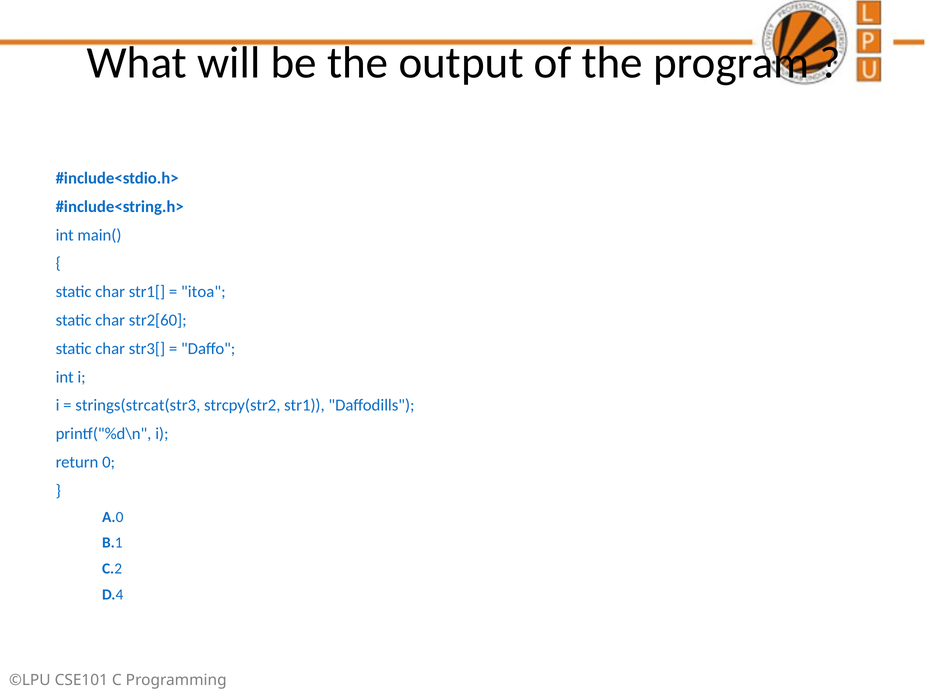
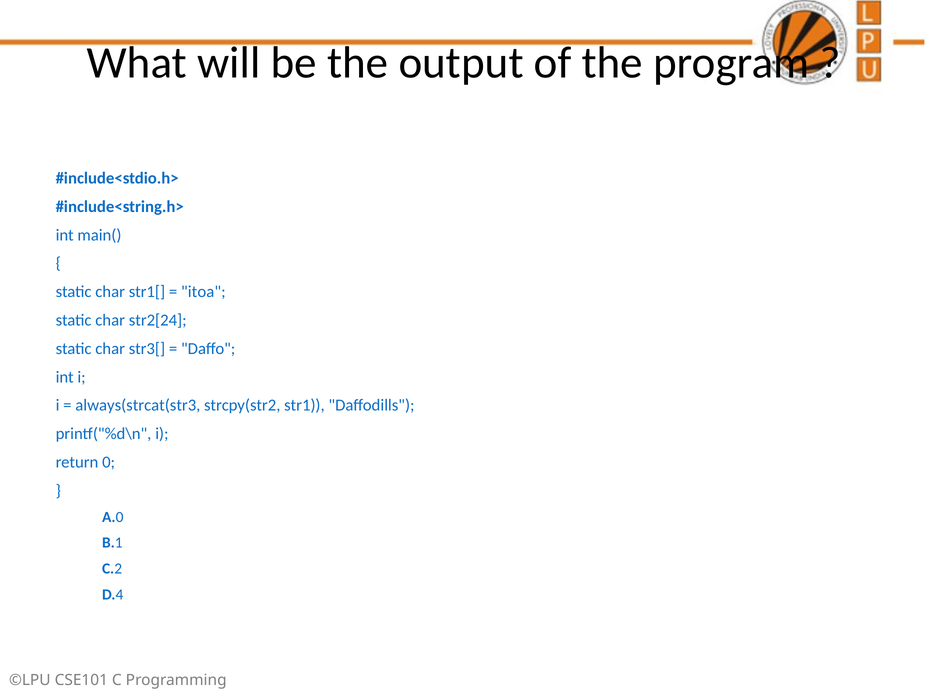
str2[60: str2[60 -> str2[24 (158, 320)
strings(strcat(str3: strings(strcat(str3 -> always(strcat(str3 (138, 405)
